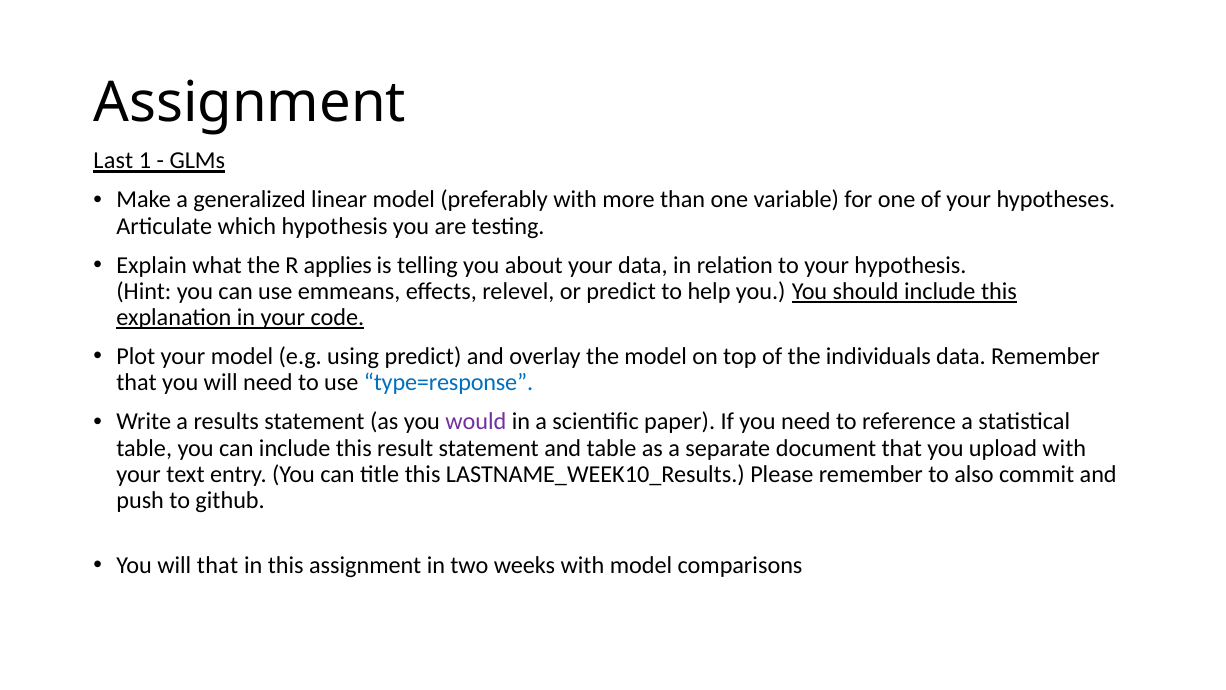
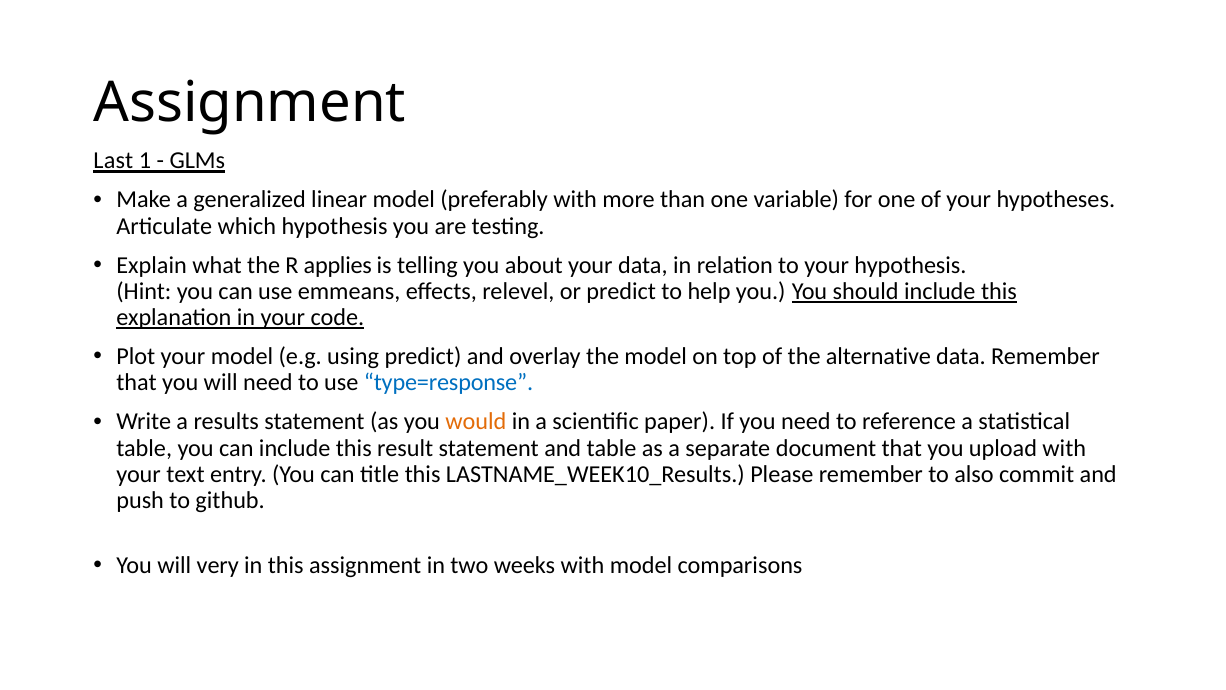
individuals: individuals -> alternative (878, 356)
would colour: purple -> orange (476, 422)
will that: that -> very (218, 565)
